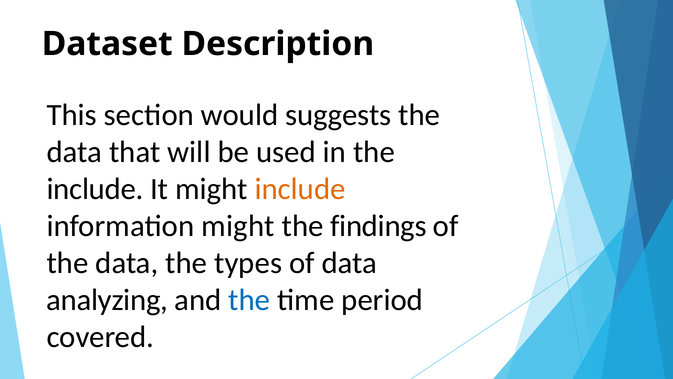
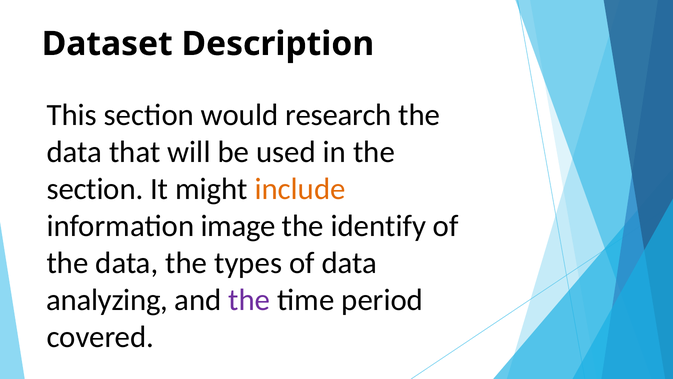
suggests: suggests -> research (338, 115)
include: include -> section (95, 189)
information might: might -> image (238, 226)
findings: findings -> identify (378, 226)
the colour: blue -> purple (249, 300)
